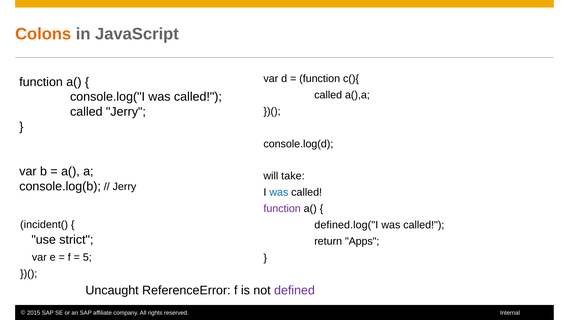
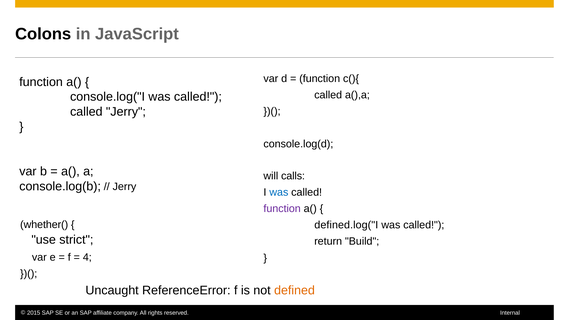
Colons colour: orange -> black (43, 34)
take: take -> calls (293, 176)
incident(: incident( -> whether( (44, 225)
Apps: Apps -> Build (362, 241)
5: 5 -> 4 (87, 257)
defined colour: purple -> orange (295, 290)
